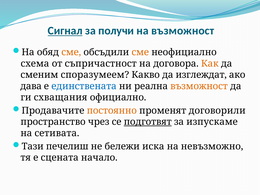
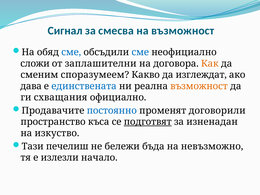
Сигнал underline: present -> none (65, 31)
получи: получи -> смесва (116, 31)
сме colour: orange -> blue (71, 52)
сме colour: orange -> blue (140, 52)
схема: схема -> сложи (35, 64)
съпричастност: съпричастност -> заплашителни (101, 64)
постоянно colour: orange -> blue (112, 111)
чрез: чрез -> къса (99, 122)
изпускаме: изпускаме -> изненадан (212, 122)
сетивата: сетивата -> изкуство (57, 133)
иска: иска -> бъда (153, 146)
сцената: сцената -> излезли (60, 158)
